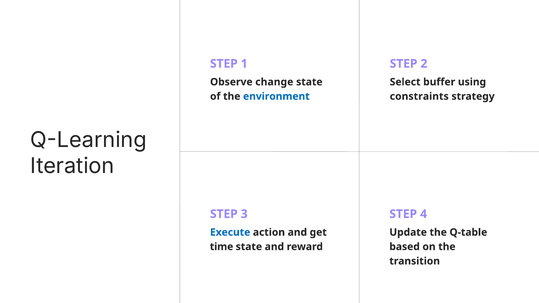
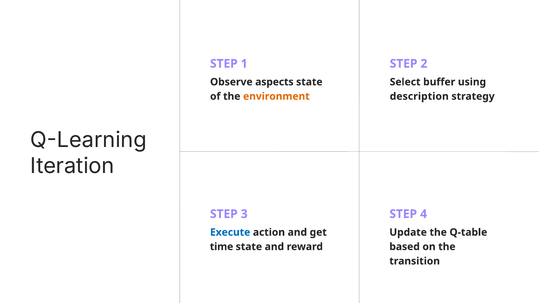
change: change -> aspects (274, 82)
environment colour: blue -> orange (276, 96)
constraints: constraints -> description (419, 96)
